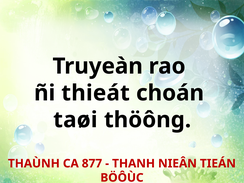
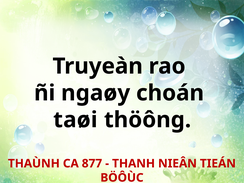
thieát: thieát -> ngaøy (96, 93)
